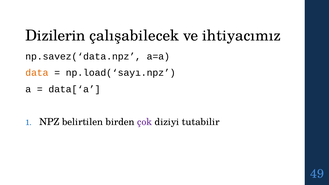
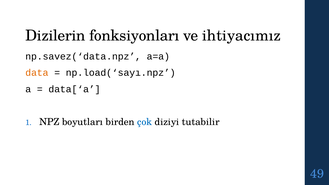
çalışabilecek: çalışabilecek -> fonksiyonları (134, 36)
belirtilen: belirtilen -> boyutları (82, 122)
çok colour: purple -> blue (145, 122)
